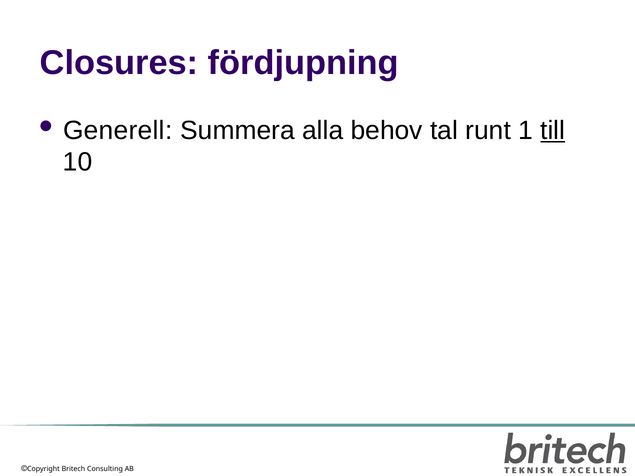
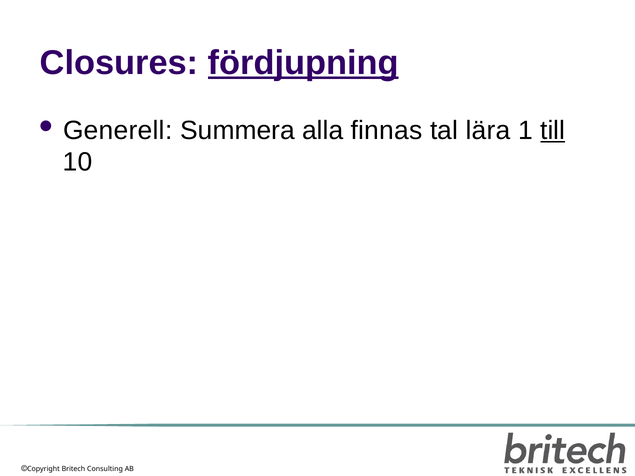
fördjupning underline: none -> present (303, 63)
behov: behov -> finnas (387, 130)
runt: runt -> lära (488, 130)
